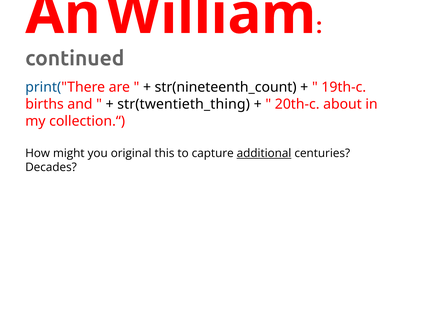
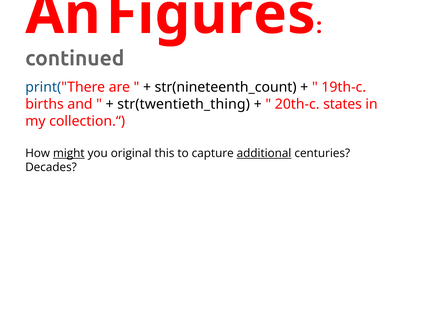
William: William -> Figures (211, 14)
about: about -> states (343, 104)
might underline: none -> present (69, 153)
